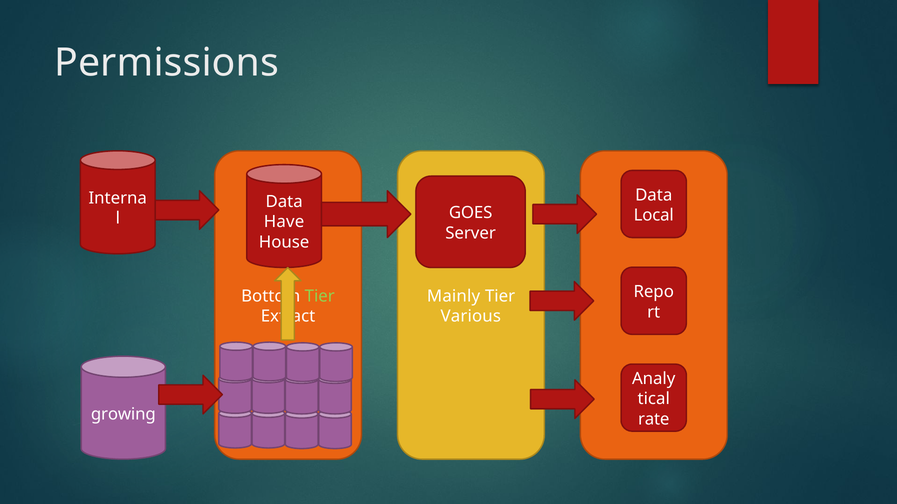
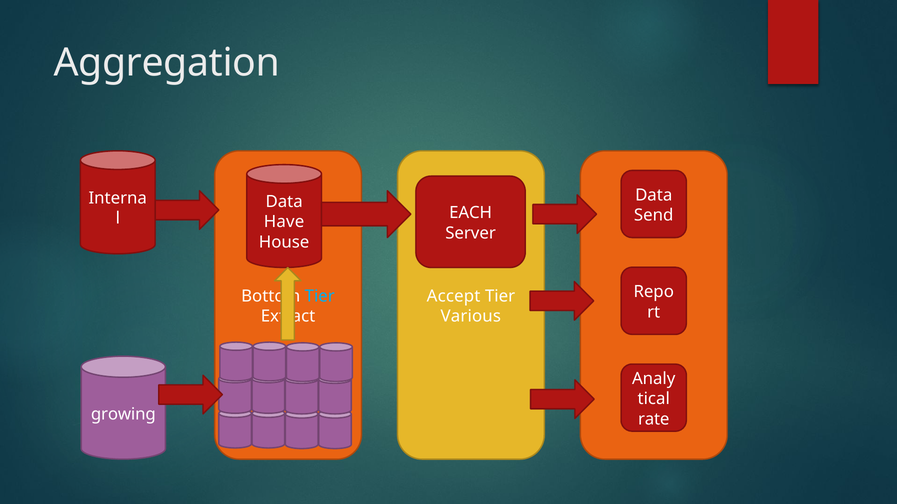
Permissions: Permissions -> Aggregation (167, 63)
GOES: GOES -> EACH (471, 213)
Local: Local -> Send (654, 215)
Tier colour: light green -> light blue (320, 296)
Mainly: Mainly -> Accept (454, 296)
